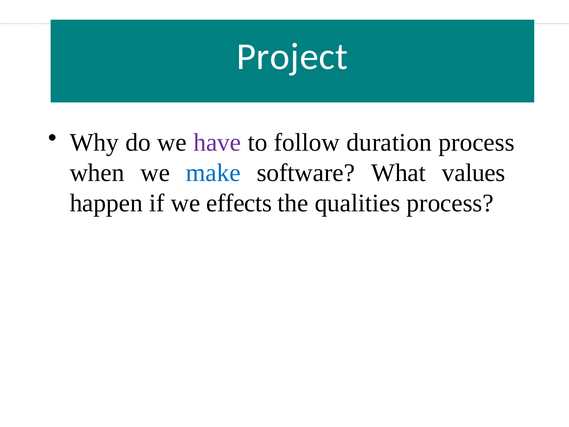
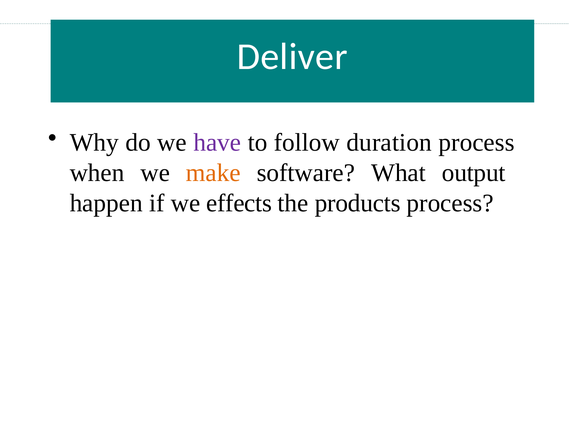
Project: Project -> Deliver (292, 57)
make colour: blue -> orange (213, 173)
values: values -> output (474, 173)
qualities: qualities -> products (358, 203)
